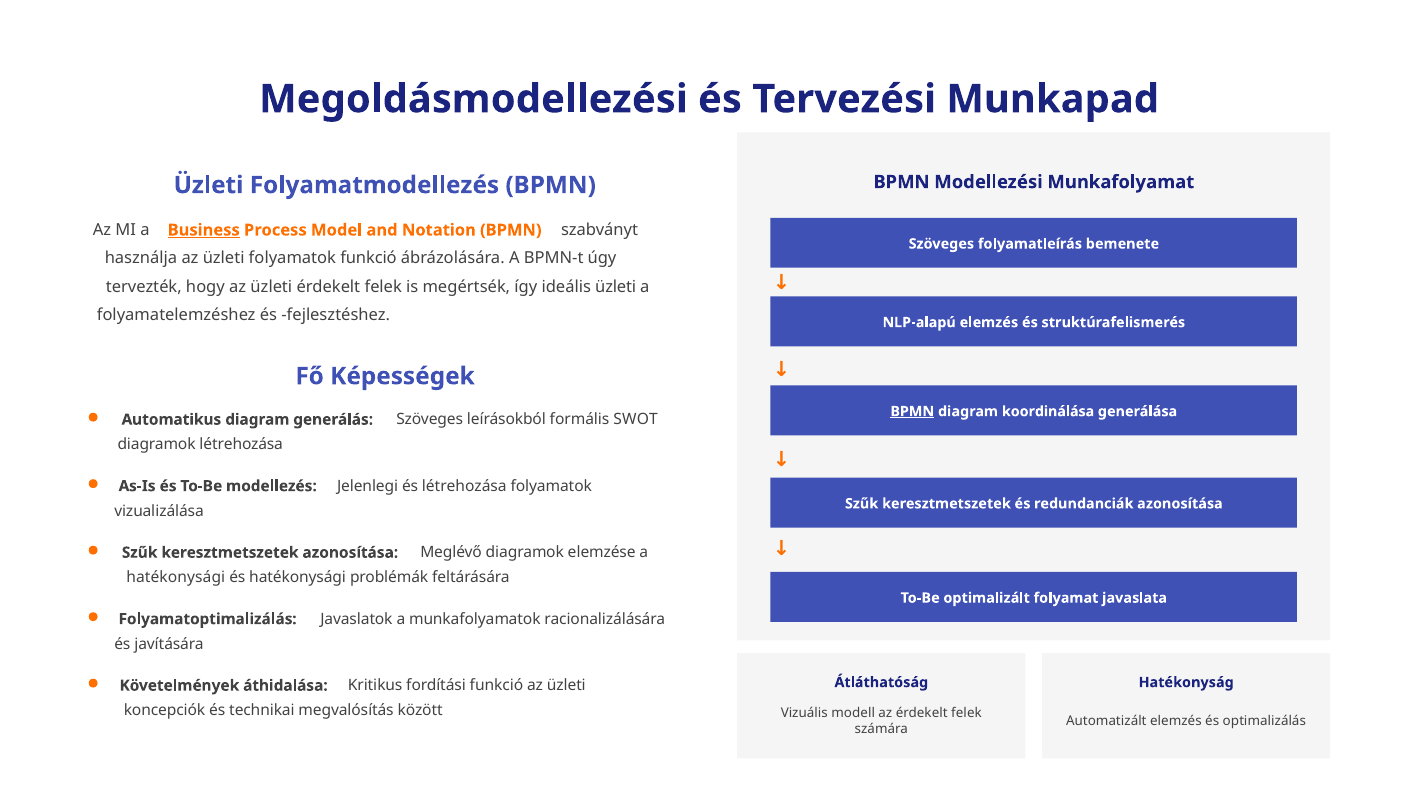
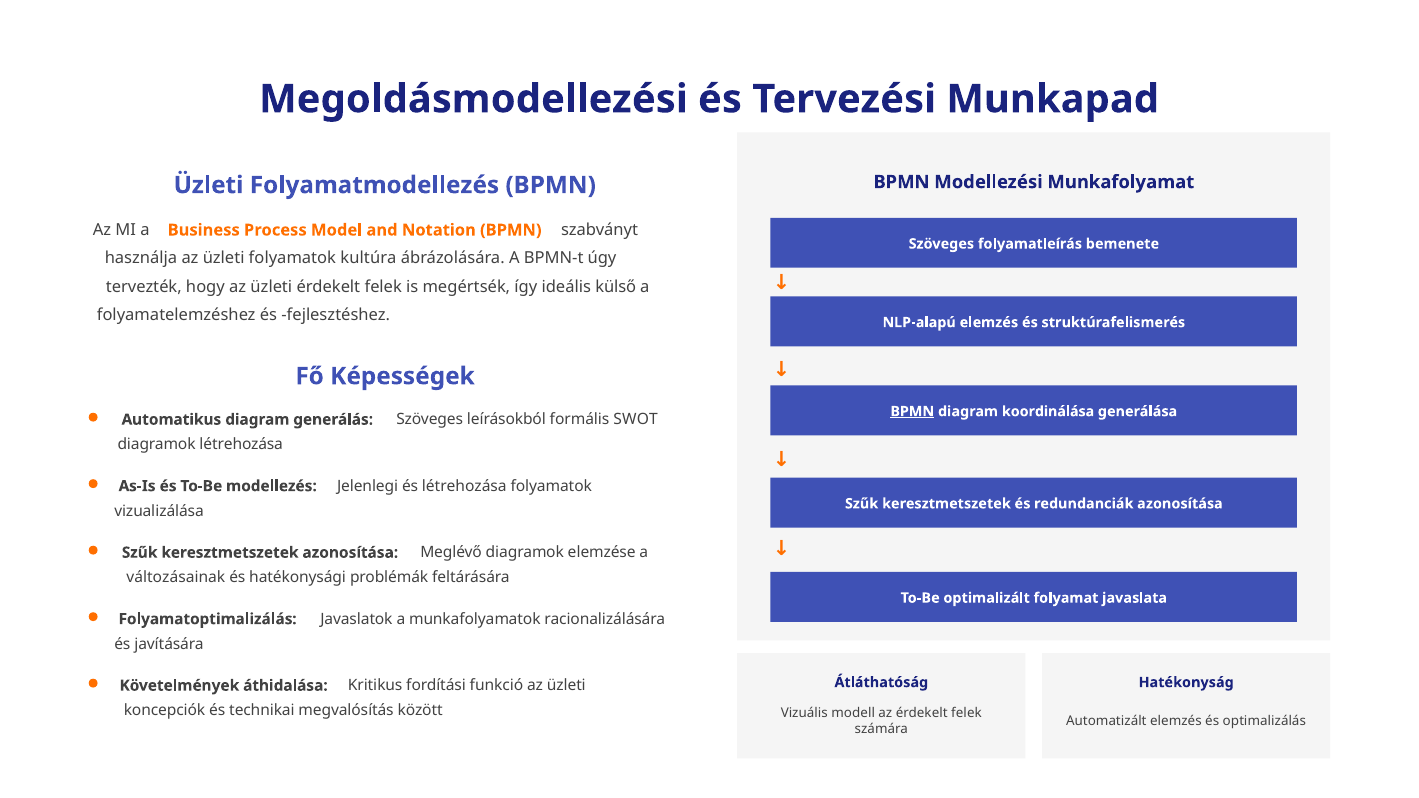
Business underline: present -> none (204, 230)
folyamatok funkció: funkció -> kultúra (368, 259)
ideális üzleti: üzleti -> külső (616, 287)
hatékonysági: hatékonysági -> változásainak (176, 578)
